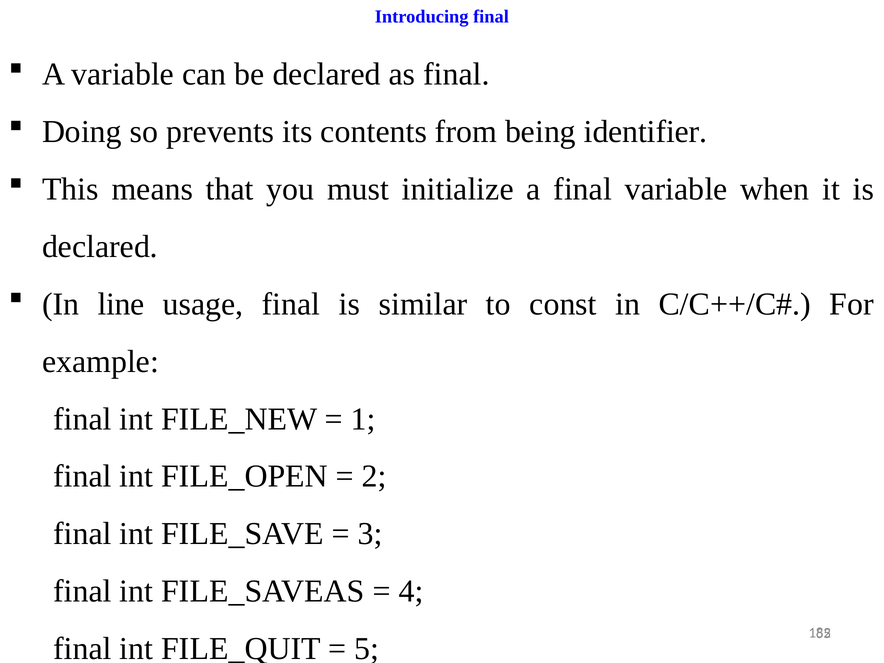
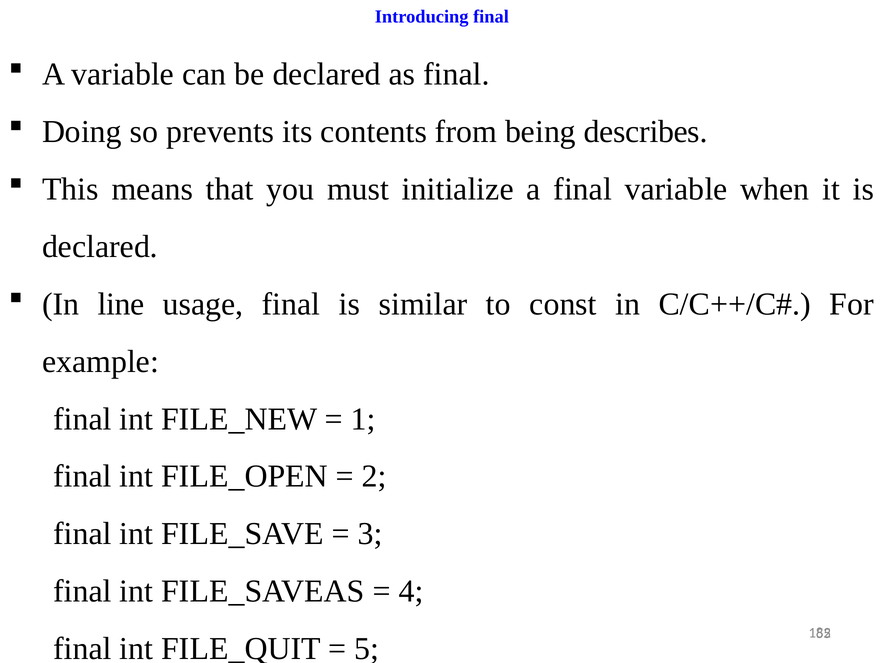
identifier: identifier -> describes (646, 132)
